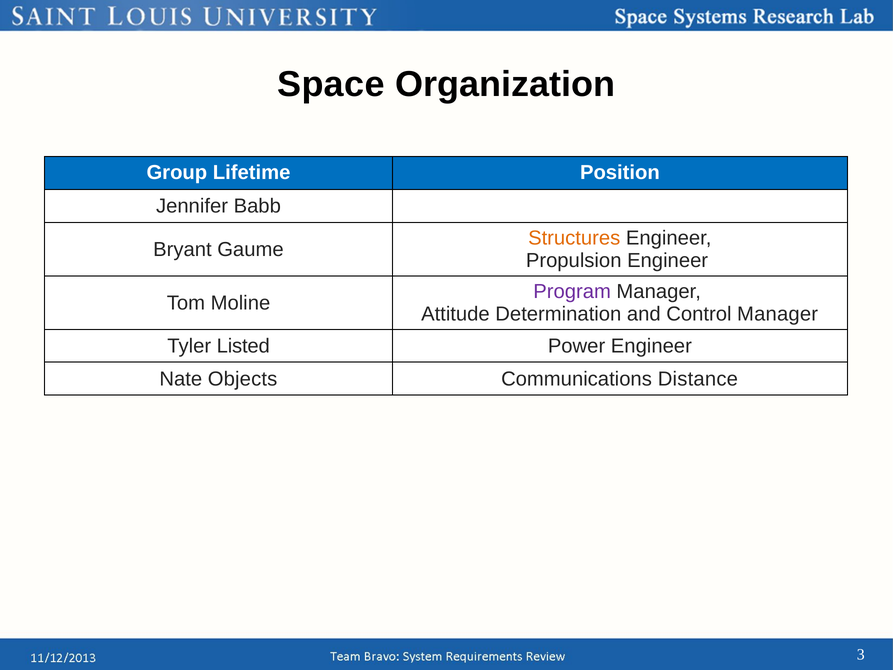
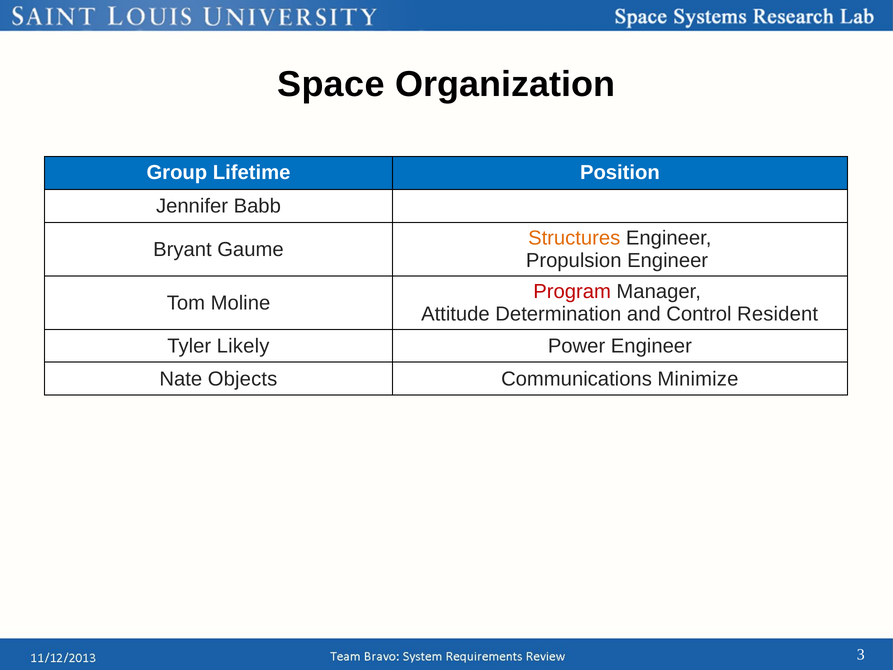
Program colour: purple -> red (572, 292)
Control Manager: Manager -> Resident (778, 314)
Listed: Listed -> Likely (243, 346)
Distance: Distance -> Minimize (698, 379)
